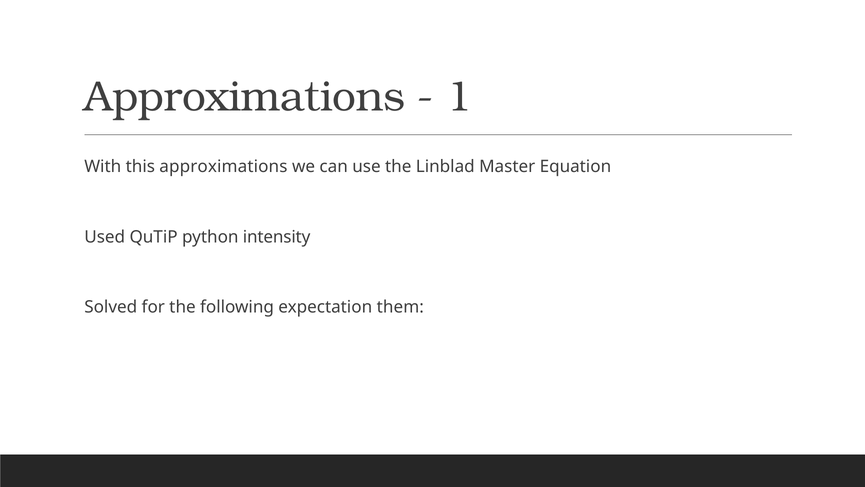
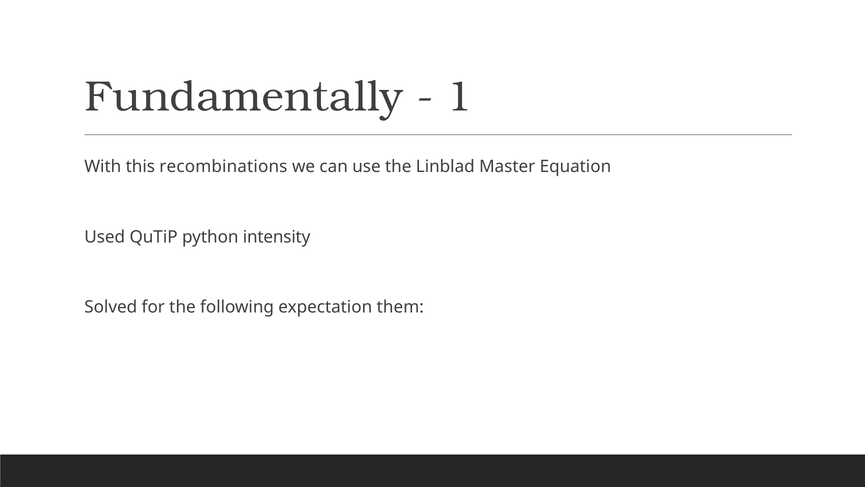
Approximations: Approximations -> Fundamentally (244, 97)
this approximations: approximations -> recombinations (223, 166)
